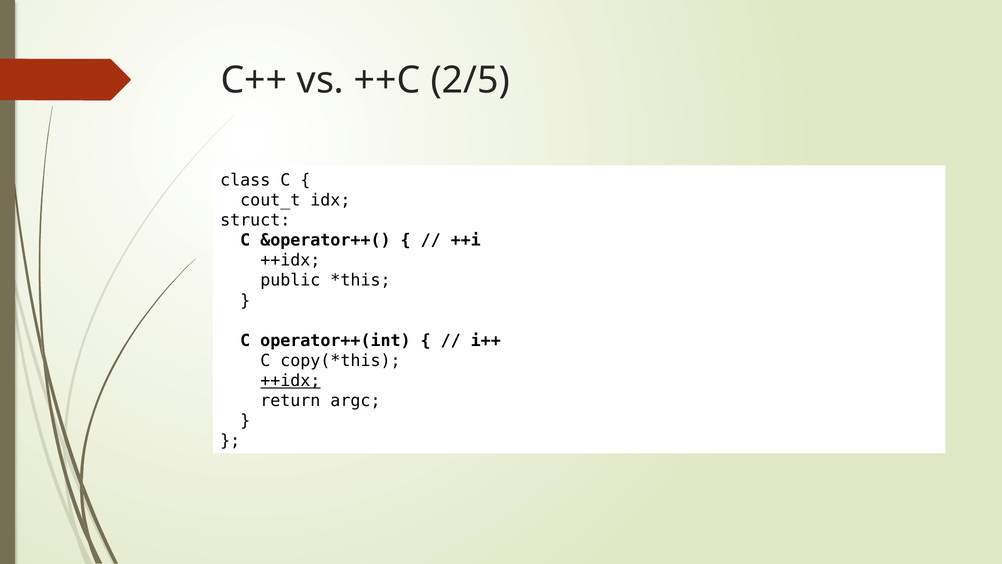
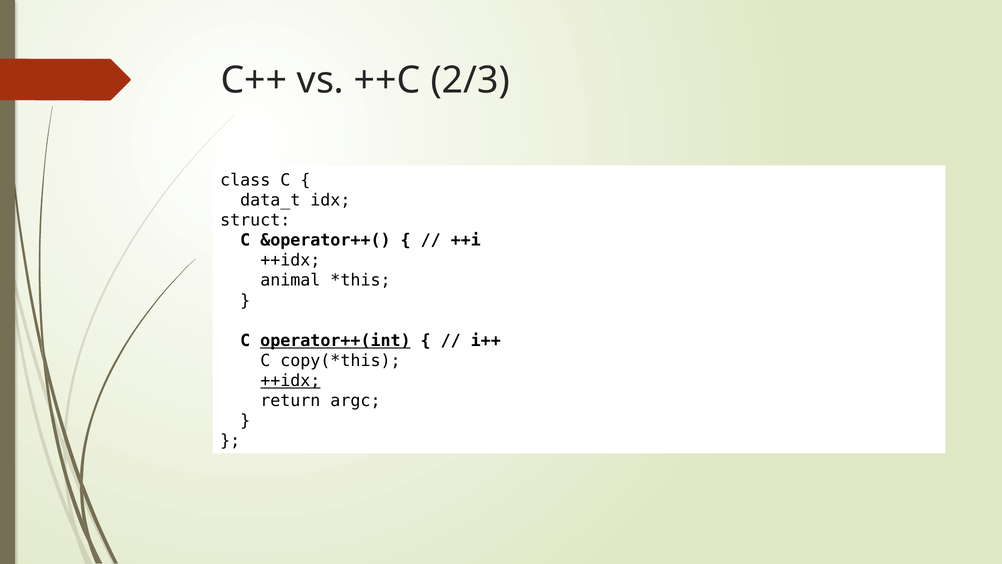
2/5: 2/5 -> 2/3 (470, 80)
cout_t: cout_t -> data_t (270, 200)
public: public -> animal (290, 280)
operator++(int underline: none -> present (335, 340)
